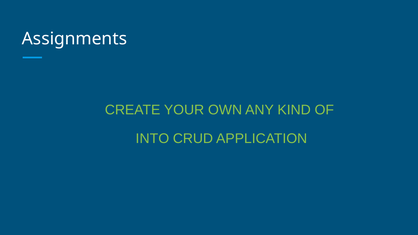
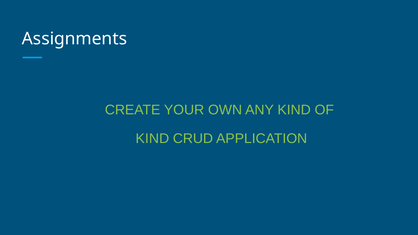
INTO: INTO -> KIND (152, 139)
